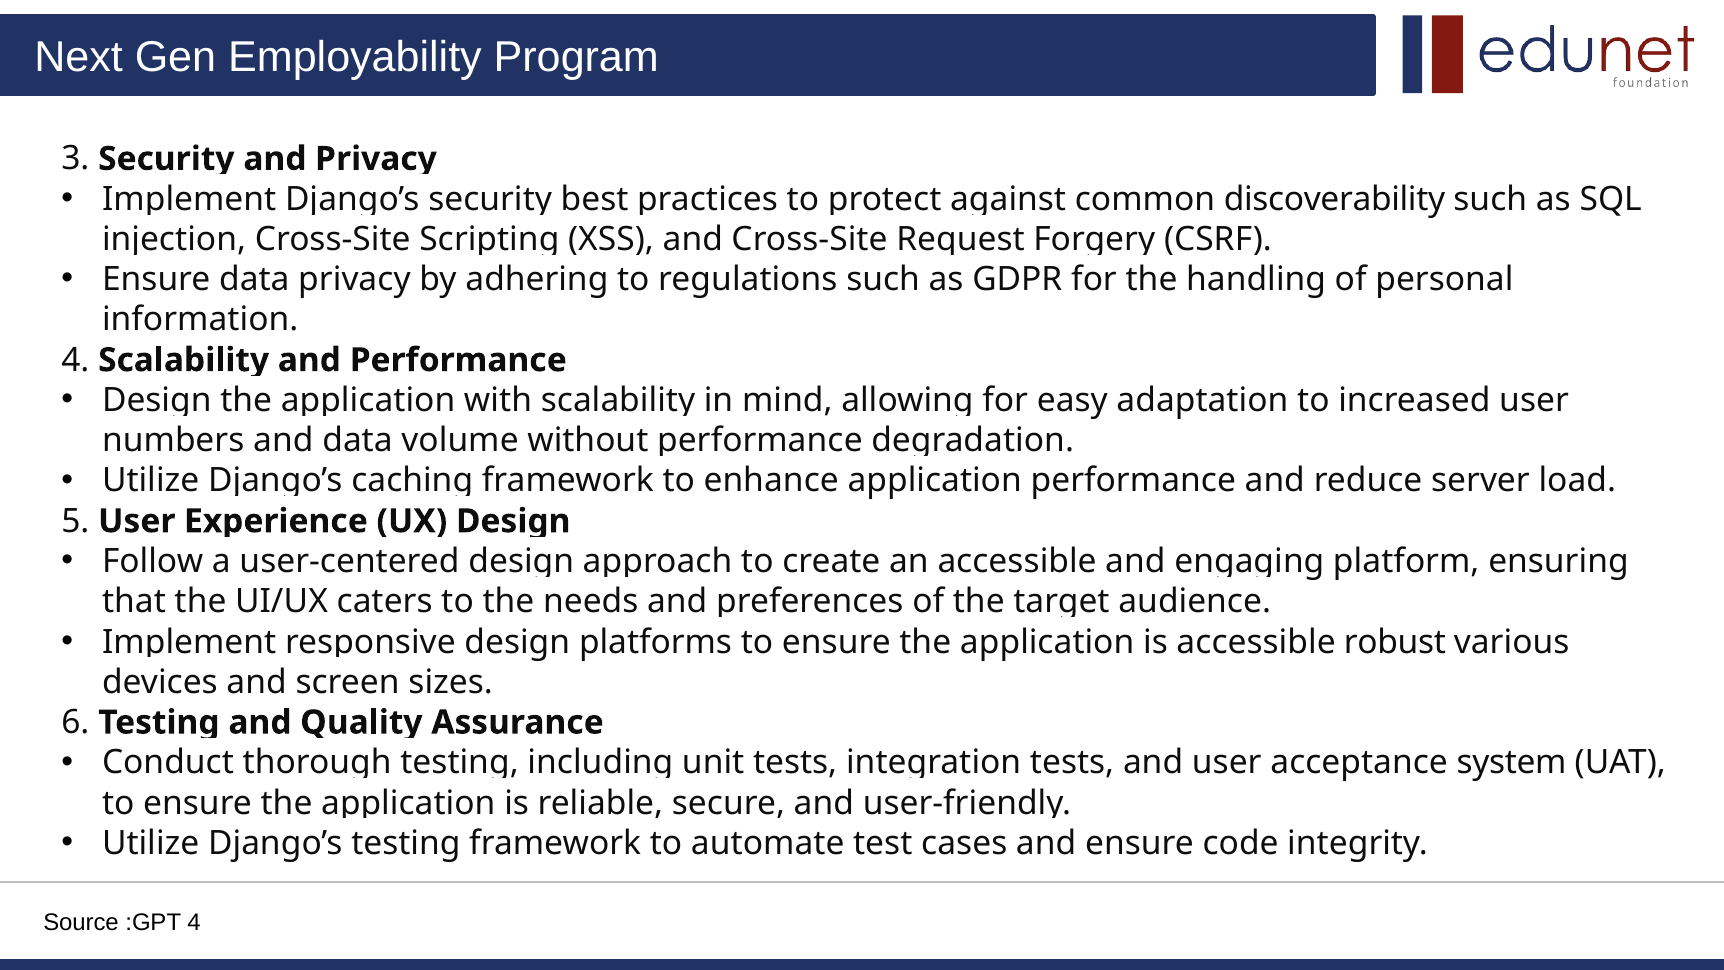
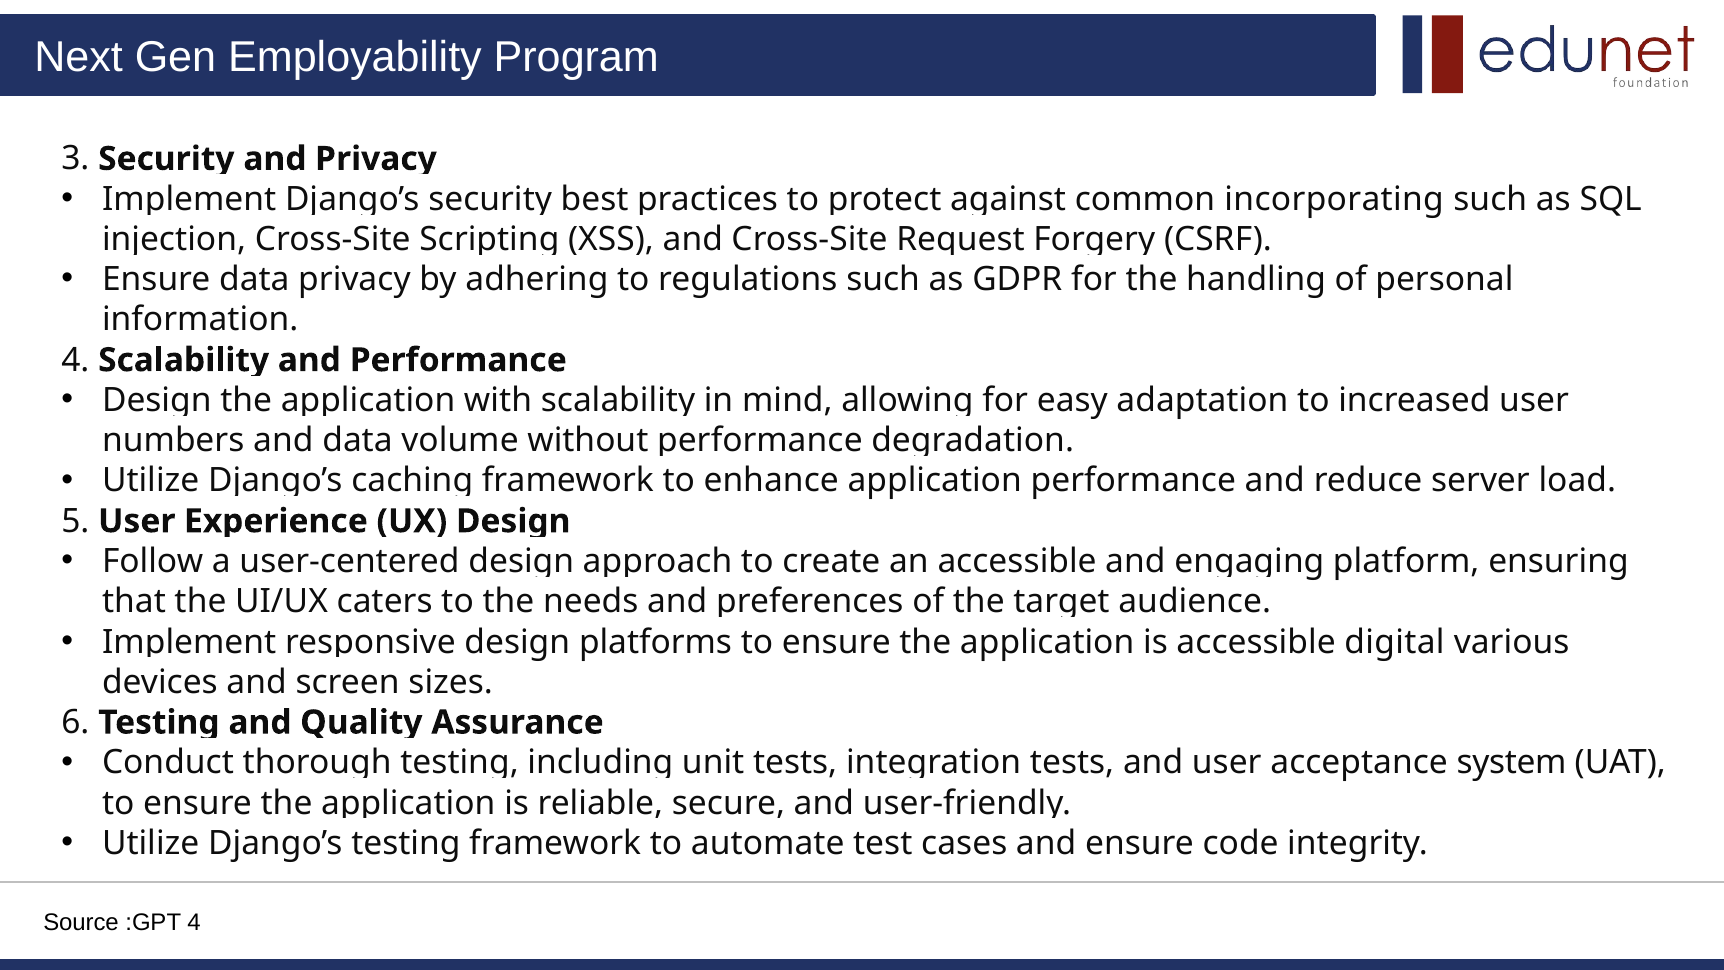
discoverability: discoverability -> incorporating (1334, 199)
robust: robust -> digital (1395, 642)
